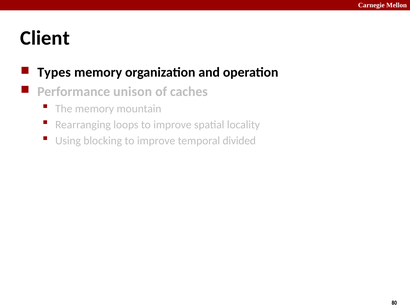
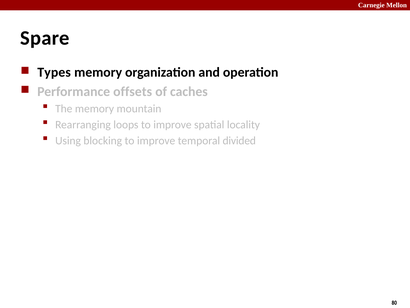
Client: Client -> Spare (45, 38)
unison: unison -> offsets (133, 91)
